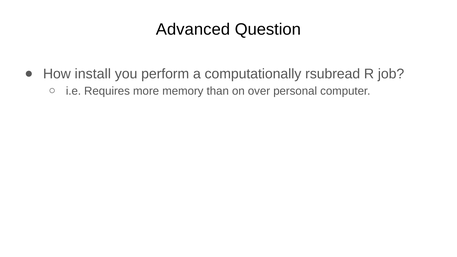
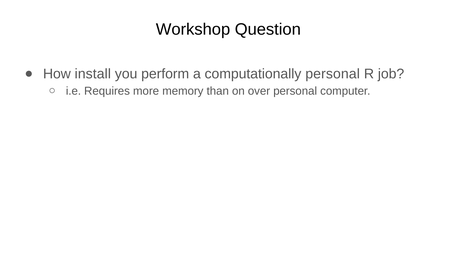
Advanced: Advanced -> Workshop (193, 29)
computationally rsubread: rsubread -> personal (333, 74)
